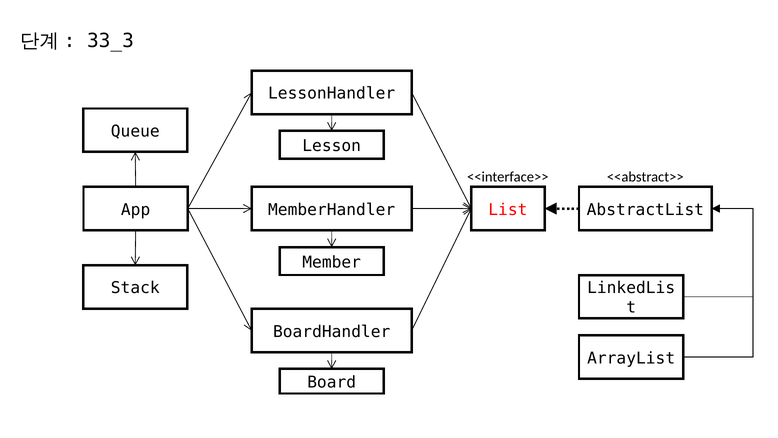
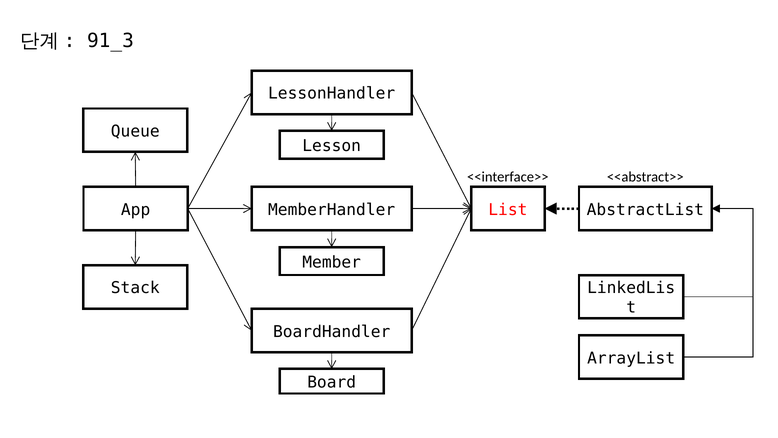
33_3: 33_3 -> 91_3 (110, 41)
